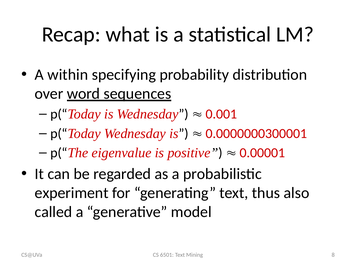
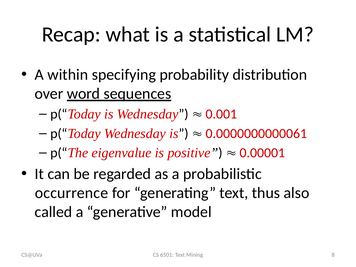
0.0000000300001: 0.0000000300001 -> 0.0000000000061 (256, 133)
experiment: experiment -> occurrence (72, 193)
